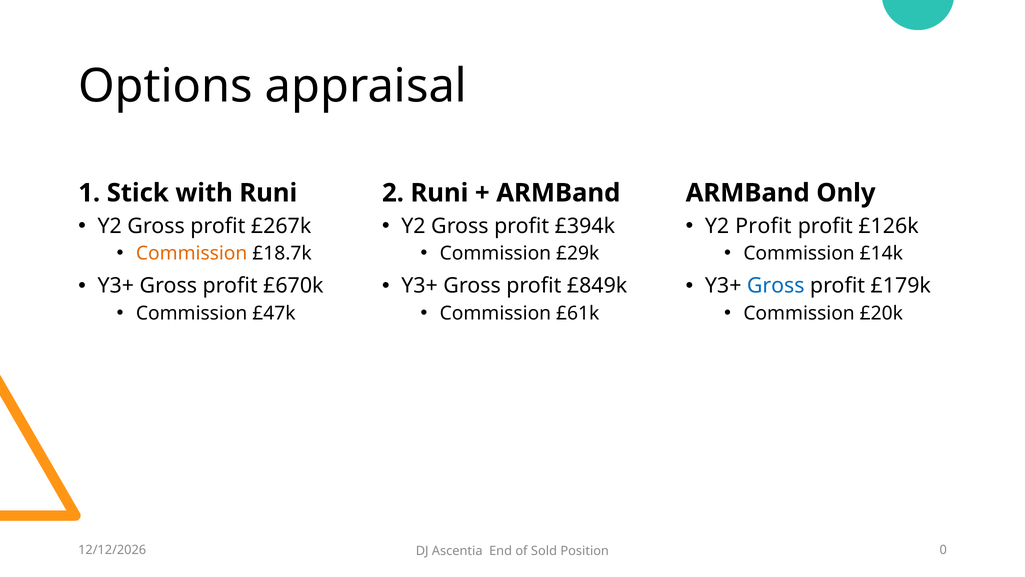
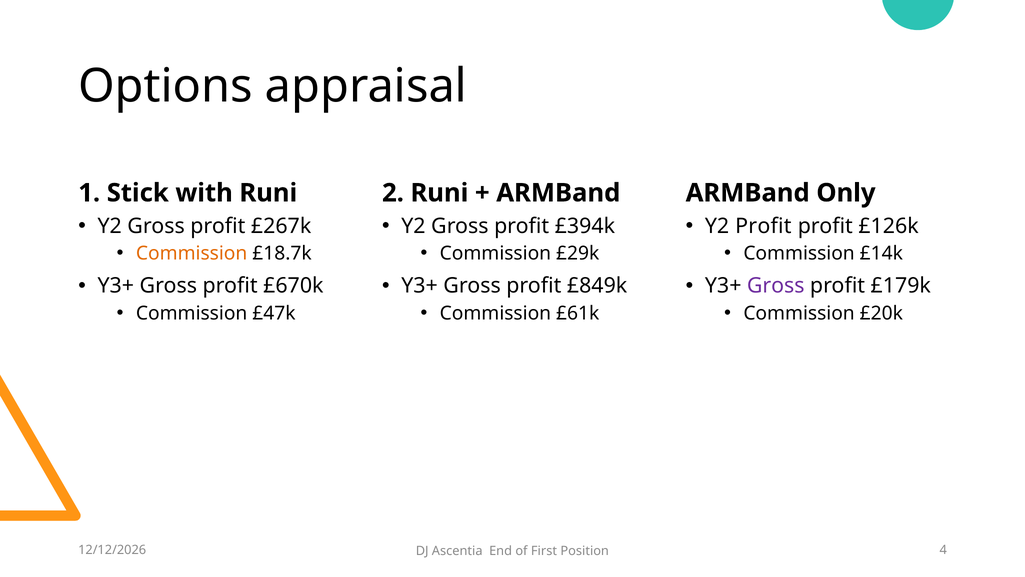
Gross colour: blue -> purple (776, 286)
Sold: Sold -> First (544, 551)
0: 0 -> 4 (943, 550)
